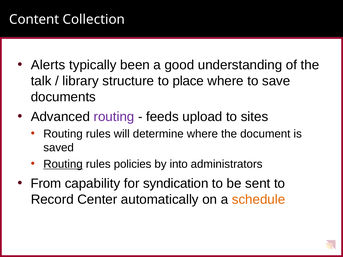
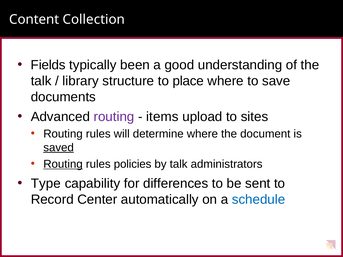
Alerts: Alerts -> Fields (48, 65)
feeds: feeds -> items (162, 117)
saved underline: none -> present (59, 148)
by into: into -> talk (179, 164)
From: From -> Type (46, 184)
syndication: syndication -> differences (176, 184)
schedule colour: orange -> blue (259, 200)
